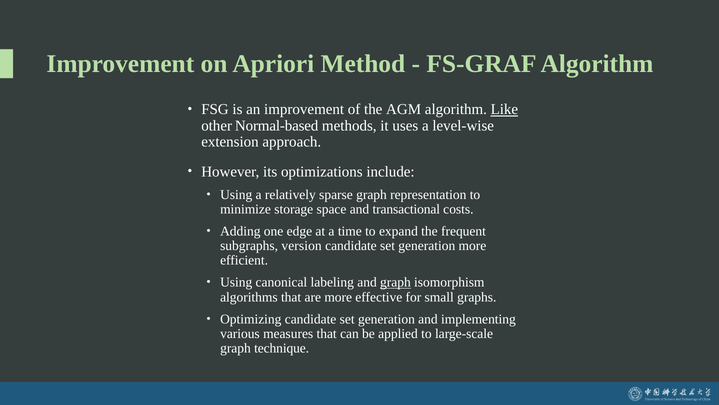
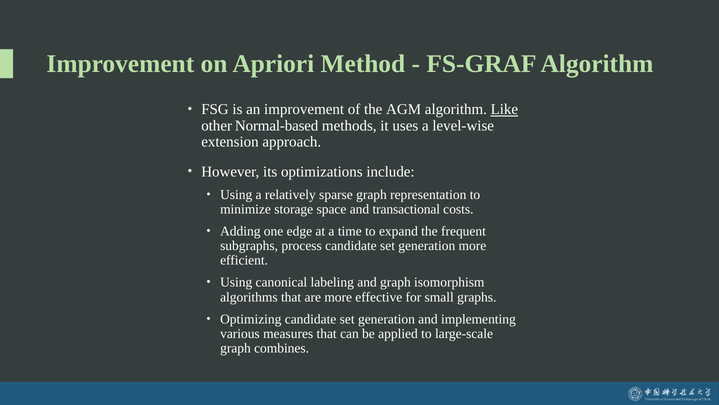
version: version -> process (302, 245)
graph underline: present -> none (395, 282)
technique: technique -> combines (282, 348)
